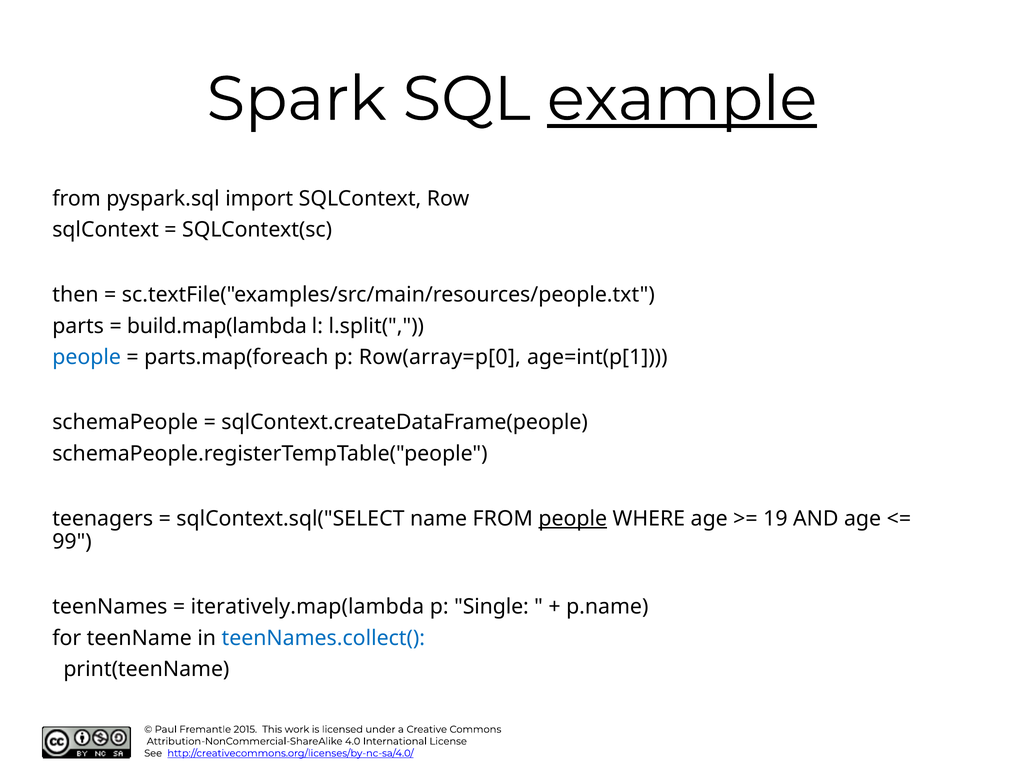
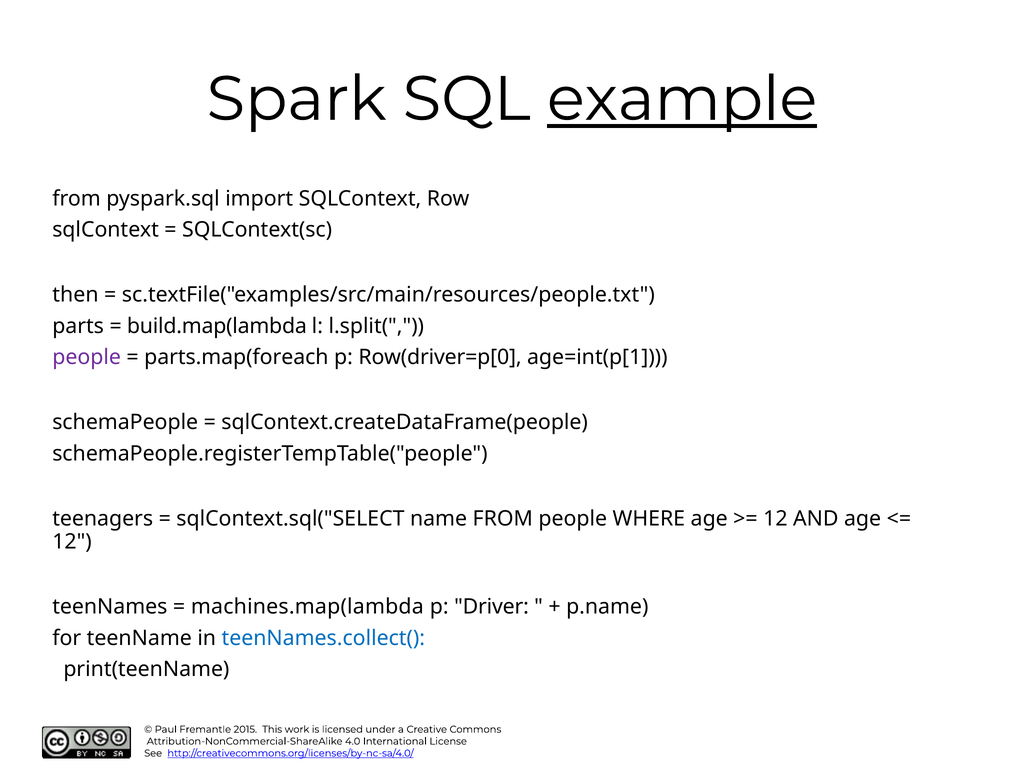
people colour: blue -> purple (87, 357)
Row(array=p[0: Row(array=p[0 -> Row(driver=p[0 (440, 357)
people underline: present -> none (573, 519)
19: 19 -> 12 (775, 519)
99: 99 -> 12 (72, 542)
iteratively.map(lambda: iteratively.map(lambda -> machines.map(lambda (307, 607)
Single: Single -> Driver (492, 607)
